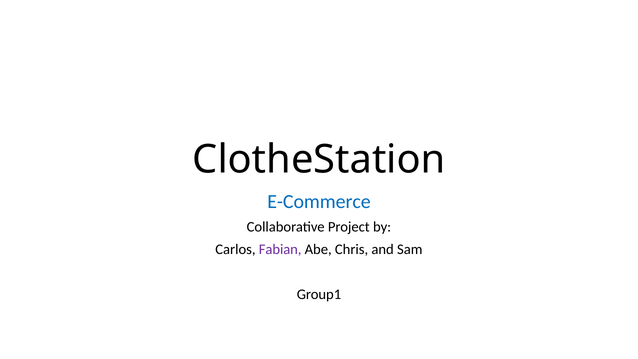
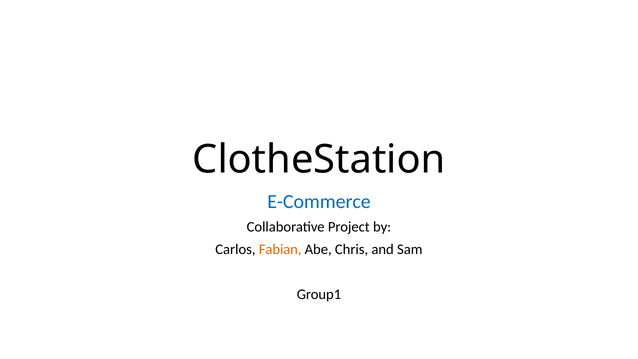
Fabian colour: purple -> orange (280, 249)
